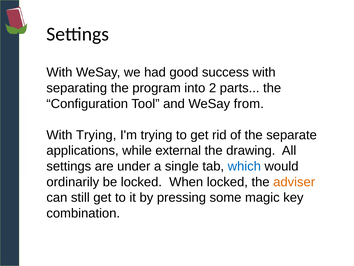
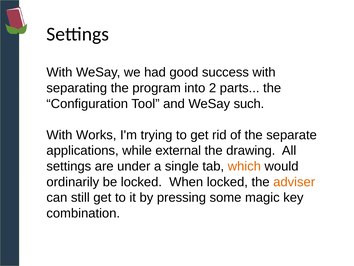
from: from -> such (249, 104)
With Trying: Trying -> Works (96, 135)
which colour: blue -> orange (244, 166)
